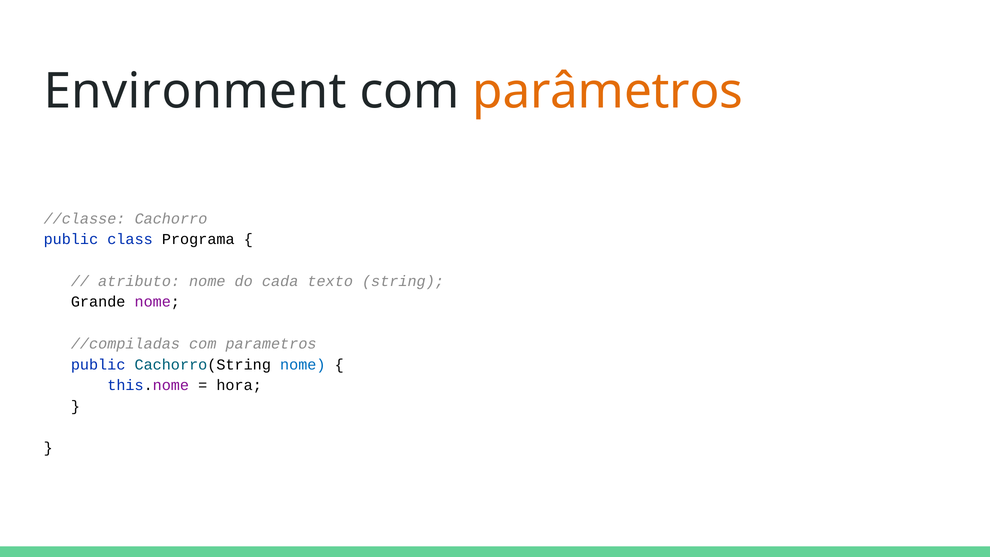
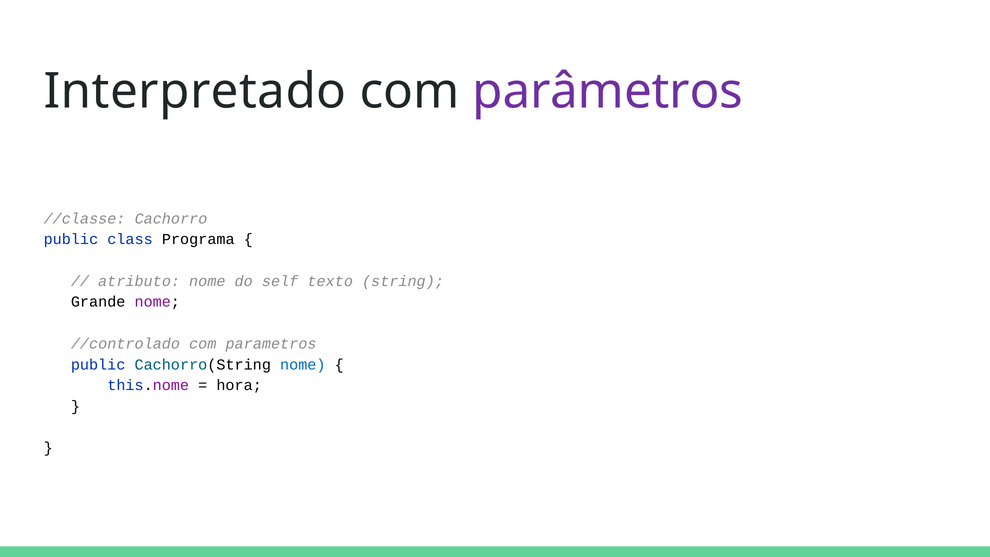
Environment: Environment -> Interpretado (195, 91)
parâmetros colour: orange -> purple (608, 91)
cada: cada -> self (280, 281)
//compiladas: //compiladas -> //controlado (125, 344)
